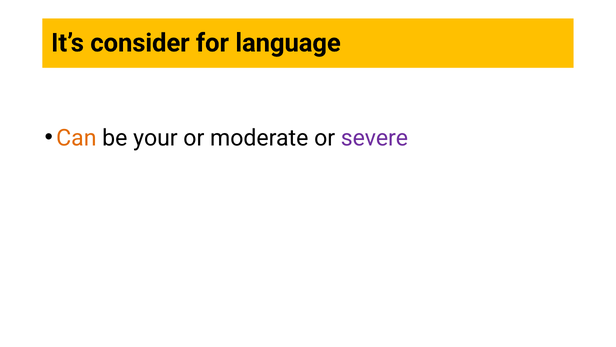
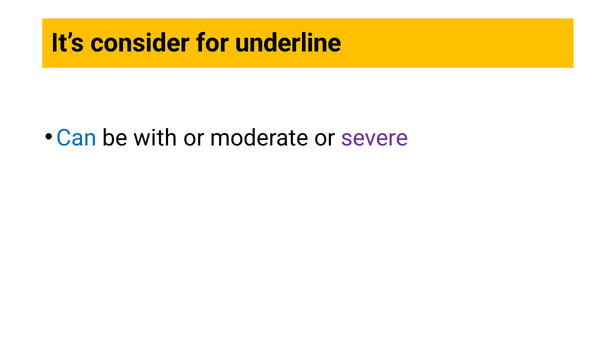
language: language -> underline (288, 43)
Can colour: orange -> blue (76, 138)
your: your -> with (155, 138)
